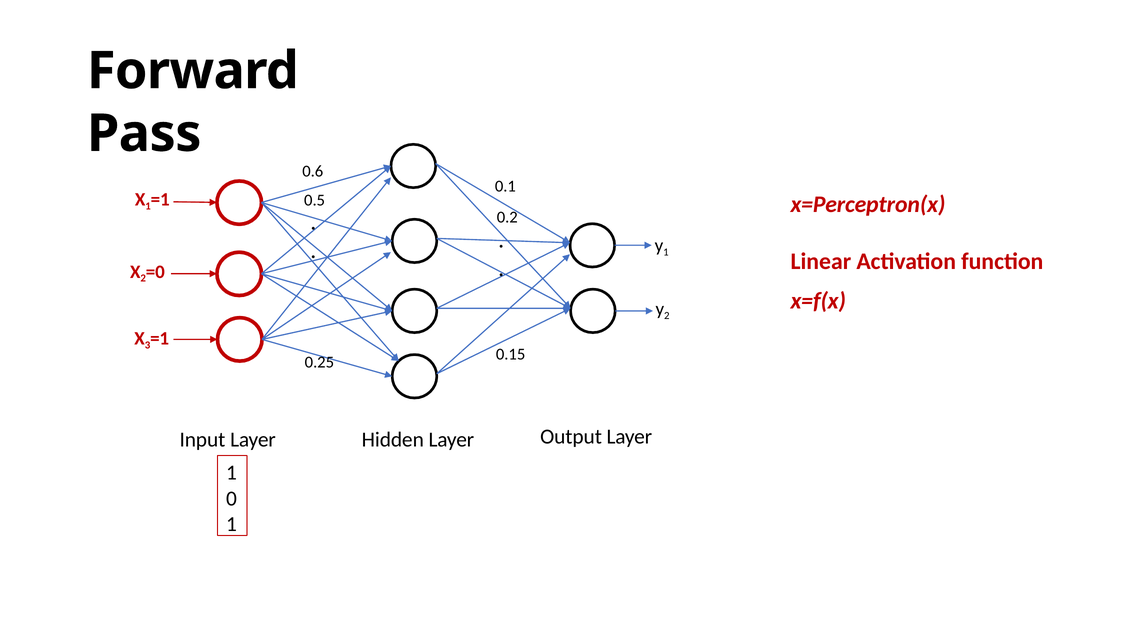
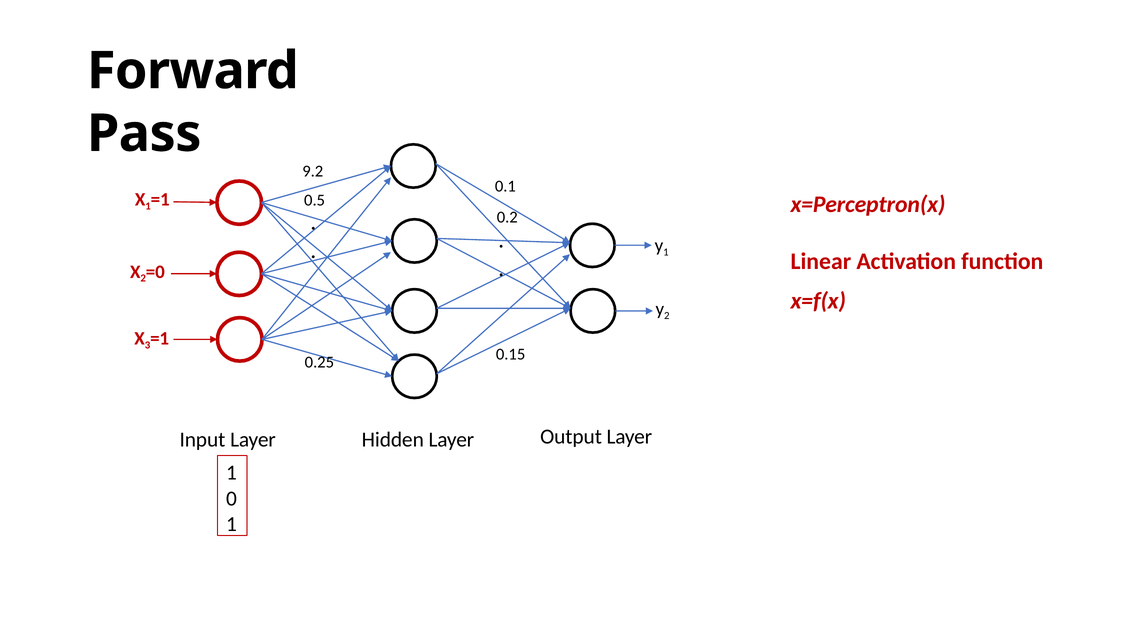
0.6: 0.6 -> 9.2 (313, 171)
